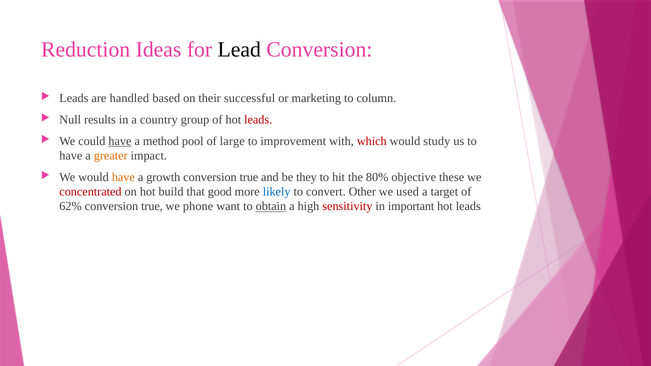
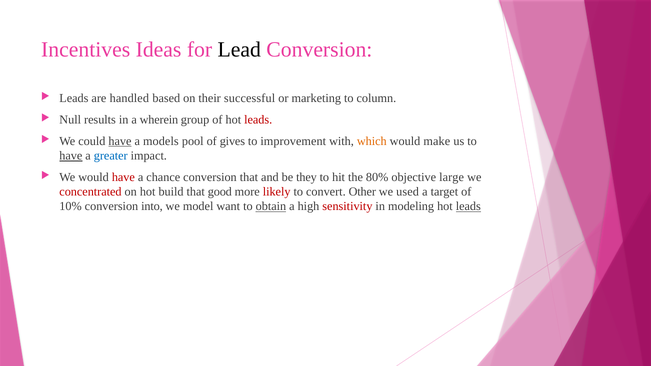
Reduction: Reduction -> Incentives (86, 50)
country: country -> wherein (159, 120)
method: method -> models (161, 141)
large: large -> gives (232, 141)
which colour: red -> orange (372, 141)
study: study -> make (437, 141)
have underline: none -> present (71, 156)
greater colour: orange -> blue (111, 156)
have colour: orange -> red (123, 177)
growth: growth -> chance (163, 177)
true: true -> that (249, 177)
these: these -> large (452, 177)
likely colour: blue -> red (277, 192)
62%: 62% -> 10% (71, 207)
true: true -> into (152, 207)
phone: phone -> model (198, 207)
important: important -> modeling (411, 207)
leads underline: none -> present (468, 207)
